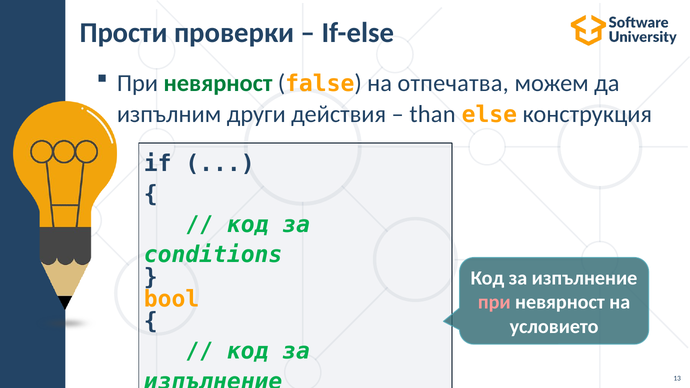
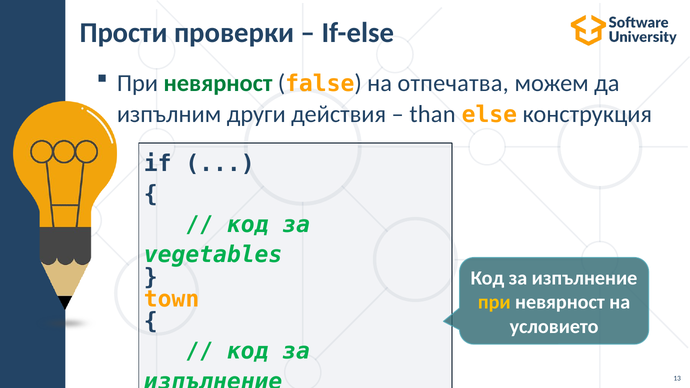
conditions: conditions -> vegetables (213, 255)
bool: bool -> town (172, 299)
при colour: pink -> yellow (494, 302)
